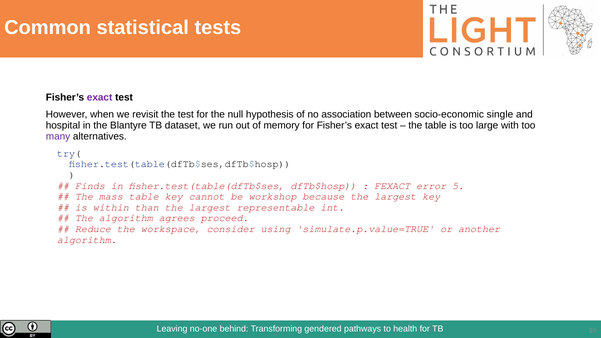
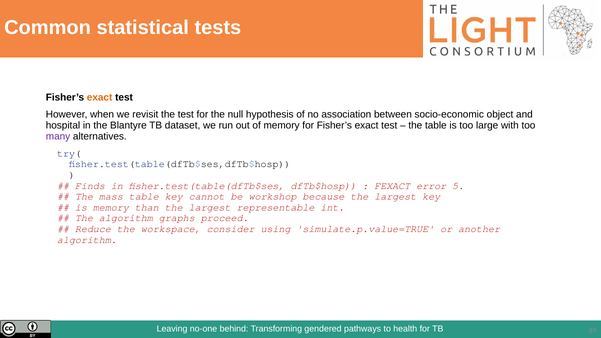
exact colour: purple -> orange (100, 98)
single: single -> object (500, 115)
is within: within -> memory (111, 207)
agrees: agrees -> graphs (177, 218)
